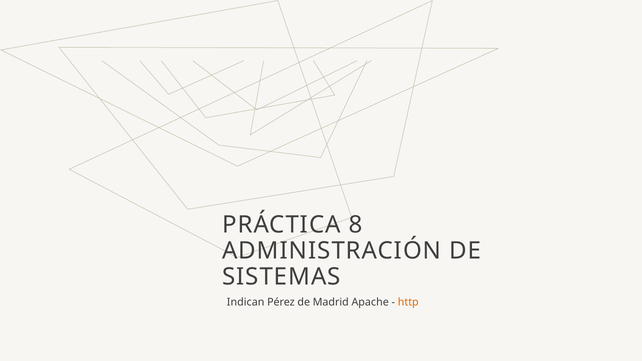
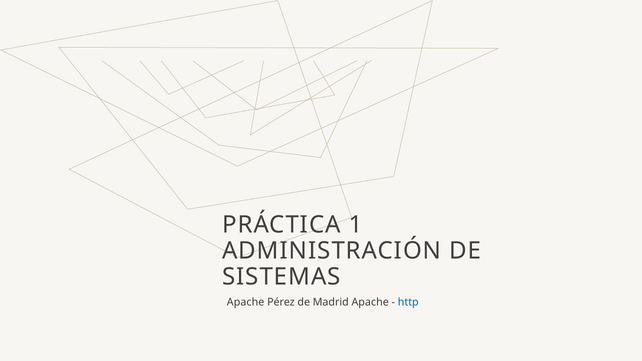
8: 8 -> 1 (356, 225)
Indican: Indican -> Apache (246, 302)
http colour: orange -> blue (408, 302)
